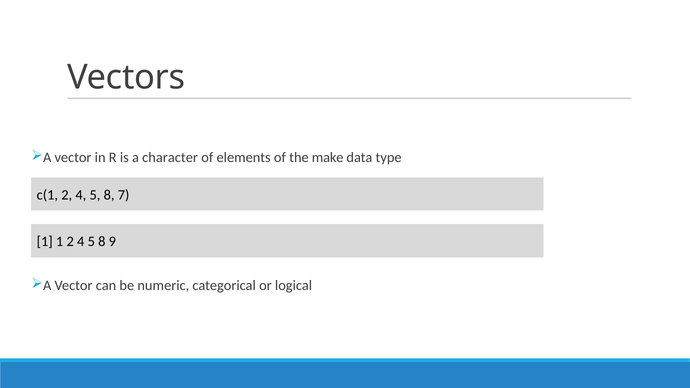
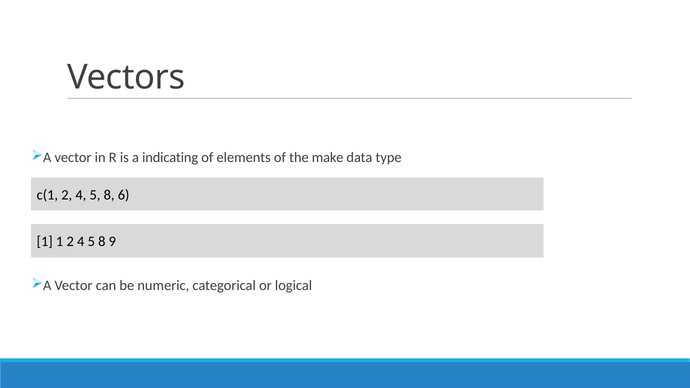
character: character -> indicating (170, 158)
7: 7 -> 6 (124, 195)
